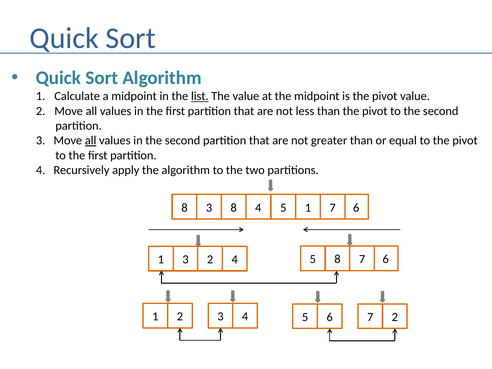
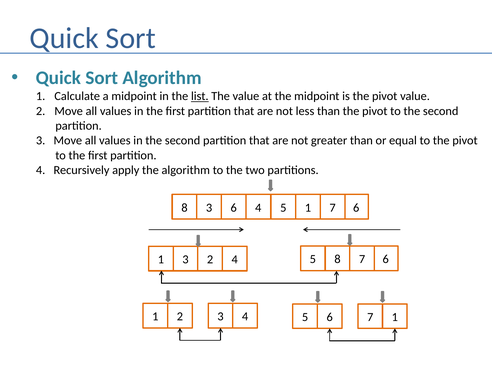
all underline: present -> none (91, 141)
3 8: 8 -> 6 (234, 208)
7 2: 2 -> 1 (395, 317)
